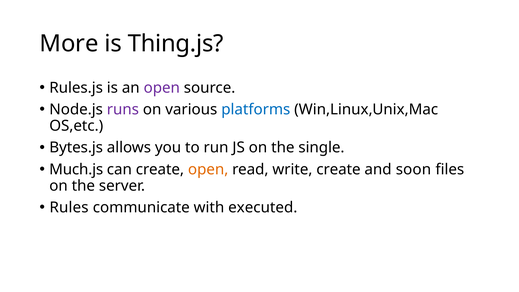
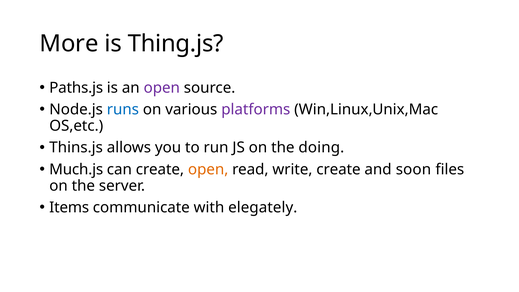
Rules.js: Rules.js -> Paths.js (76, 88)
runs colour: purple -> blue (123, 110)
platforms colour: blue -> purple (256, 110)
Bytes.js: Bytes.js -> Thins.js (76, 148)
single: single -> doing (321, 148)
Rules: Rules -> Items (69, 207)
executed: executed -> elegately (263, 207)
